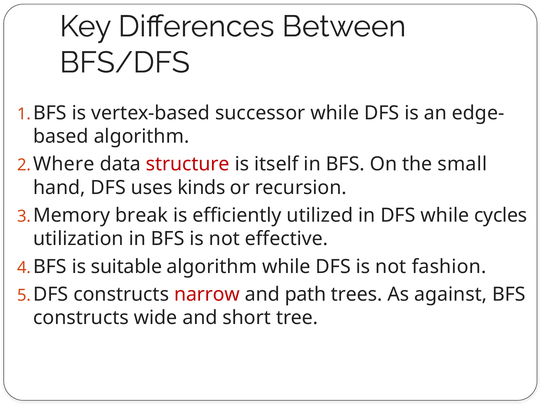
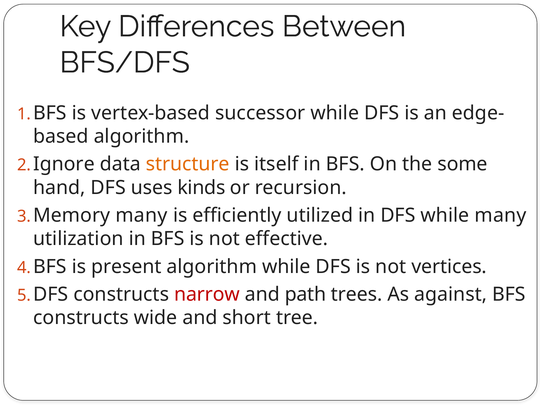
Where: Where -> Ignore (64, 164)
structure colour: red -> orange (188, 164)
small: small -> some (463, 164)
Memory break: break -> many (141, 215)
while cycles: cycles -> many (501, 215)
suitable: suitable -> present (126, 266)
fashion: fashion -> vertices (449, 266)
